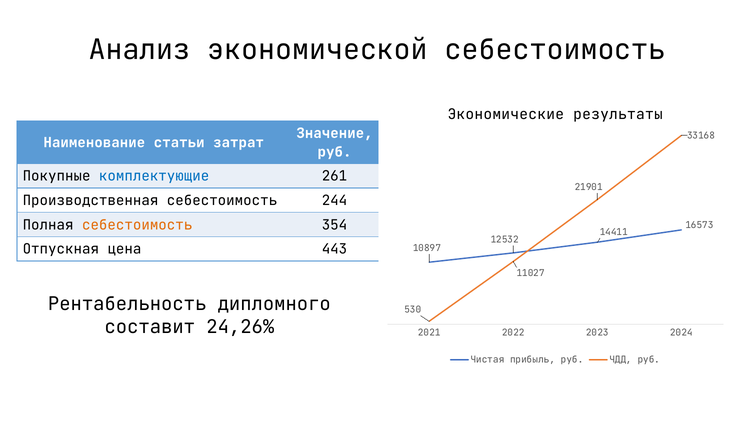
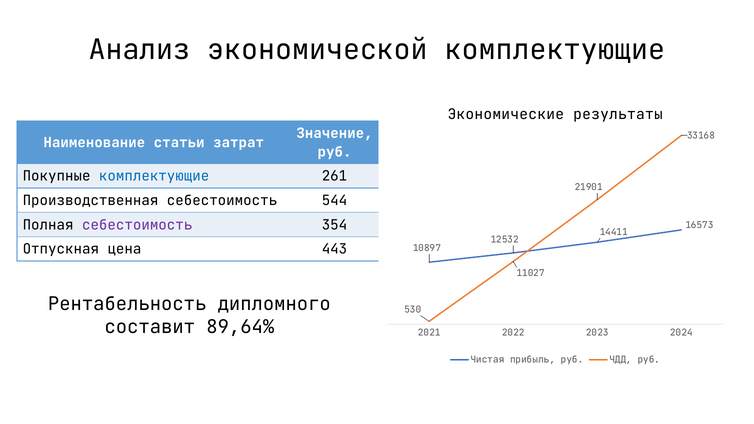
экономической себестоимость: себестоимость -> комплектующие (555, 50)
244: 244 -> 544 (334, 201)
себестоимость colour: orange -> purple (137, 225)
24,26%: 24,26% -> 89,64% (240, 327)
